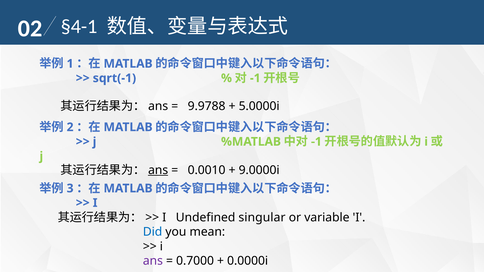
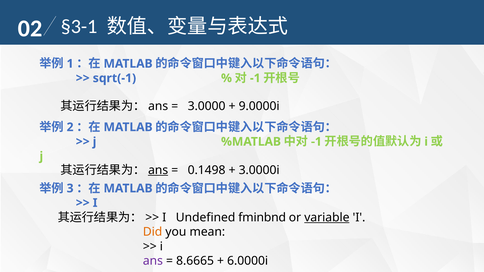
§4-1: §4-1 -> §3-1 (79, 26)
9.9788: 9.9788 -> 3.0000 (207, 106)
5.0000i: 5.0000i -> 9.0000i (259, 106)
0.0010: 0.0010 -> 0.1498 (207, 170)
9.0000i: 9.0000i -> 3.0000i (259, 170)
singular: singular -> fminbnd (262, 218)
variable underline: none -> present (327, 218)
Did colour: blue -> orange (153, 232)
0.7000: 0.7000 -> 8.6665 (195, 261)
0.0000i: 0.0000i -> 6.0000i (248, 261)
